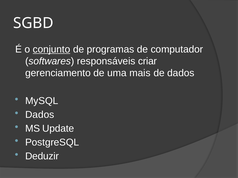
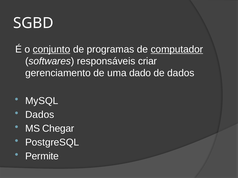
computador underline: none -> present (177, 49)
mais: mais -> dado (140, 73)
Update: Update -> Chegar (58, 129)
Deduzir: Deduzir -> Permite (42, 157)
